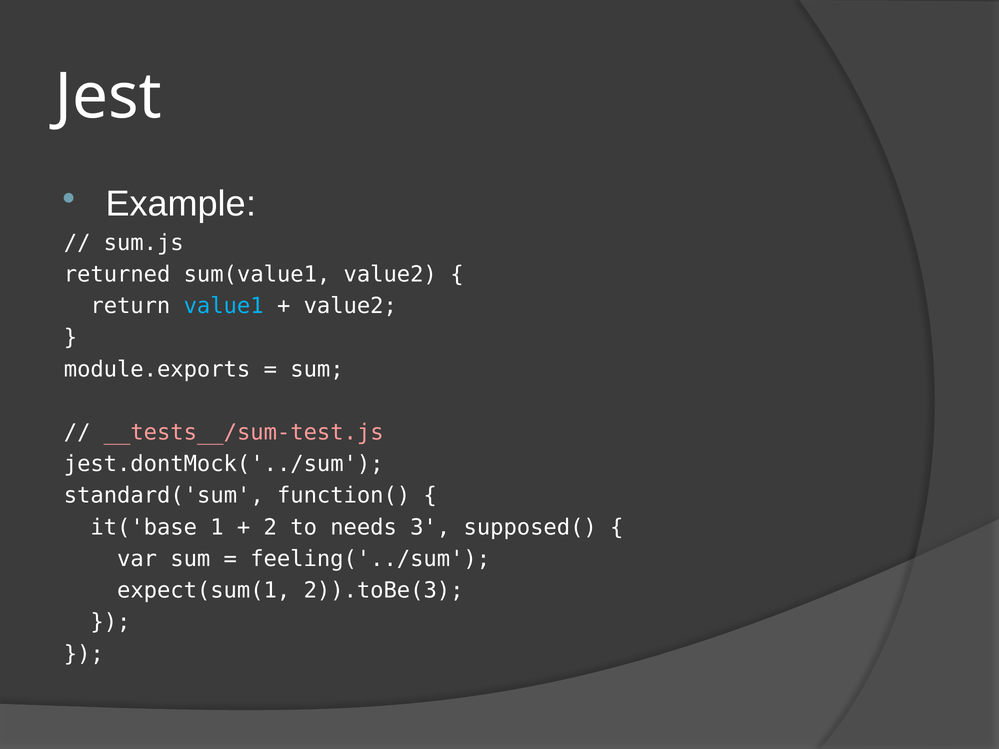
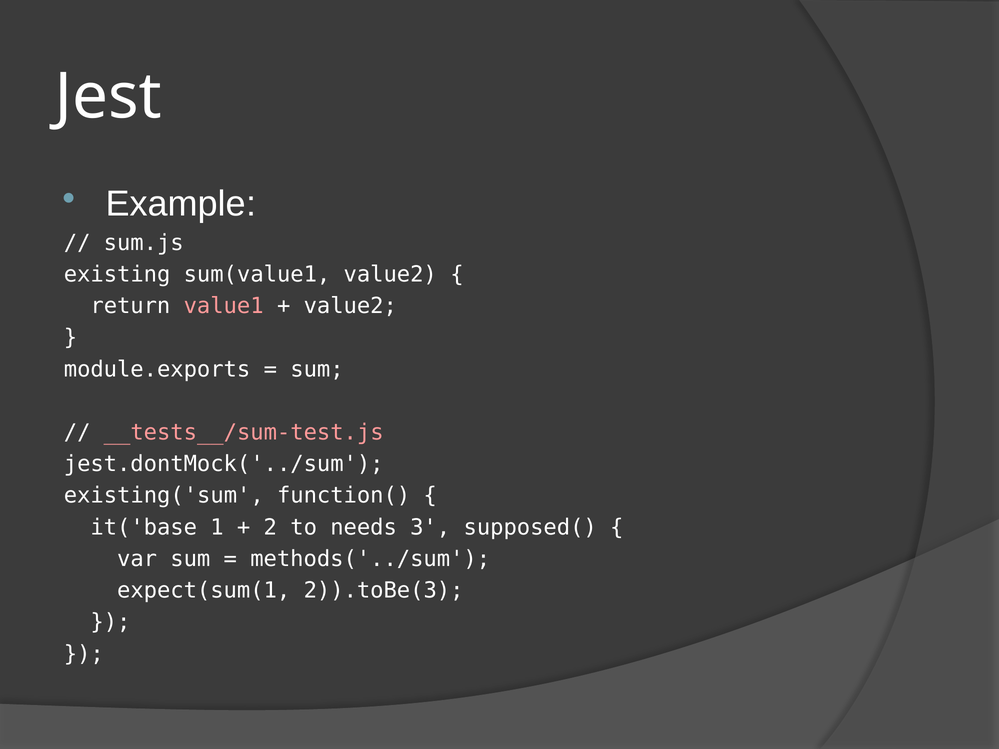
returned: returned -> existing (117, 274)
value1 colour: light blue -> pink (224, 306)
standard('sum: standard('sum -> existing('sum (164, 496)
feeling('../sum: feeling('../sum -> methods('../sum (370, 559)
